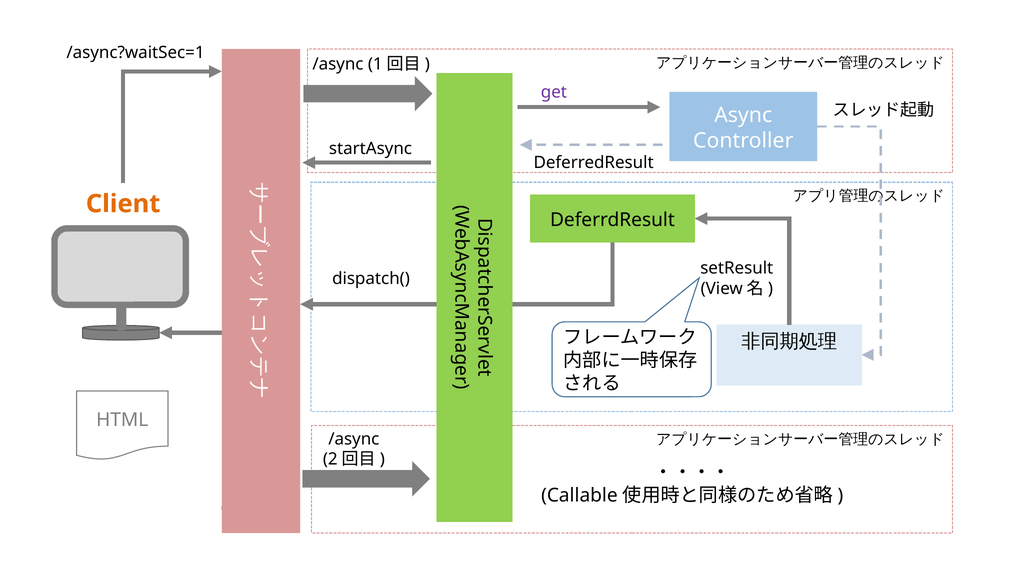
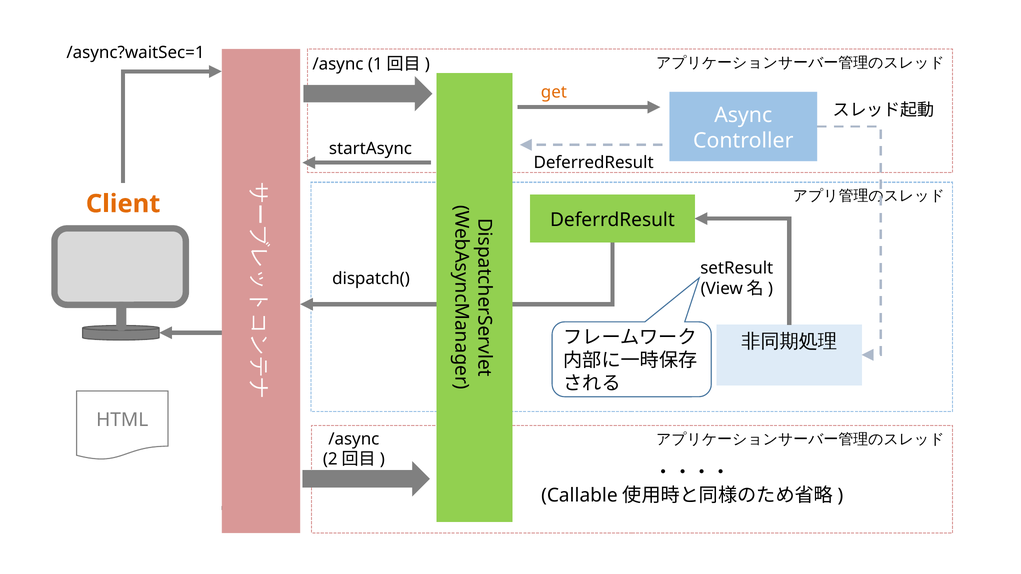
get colour: purple -> orange (554, 92)
